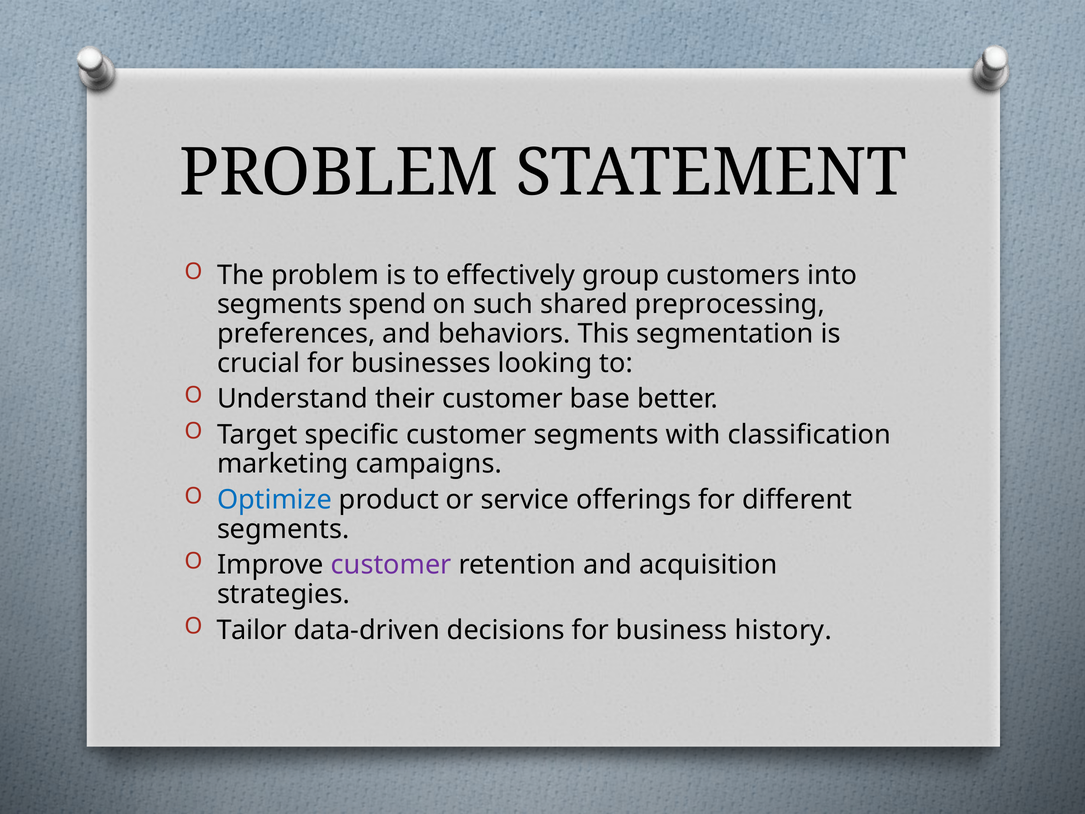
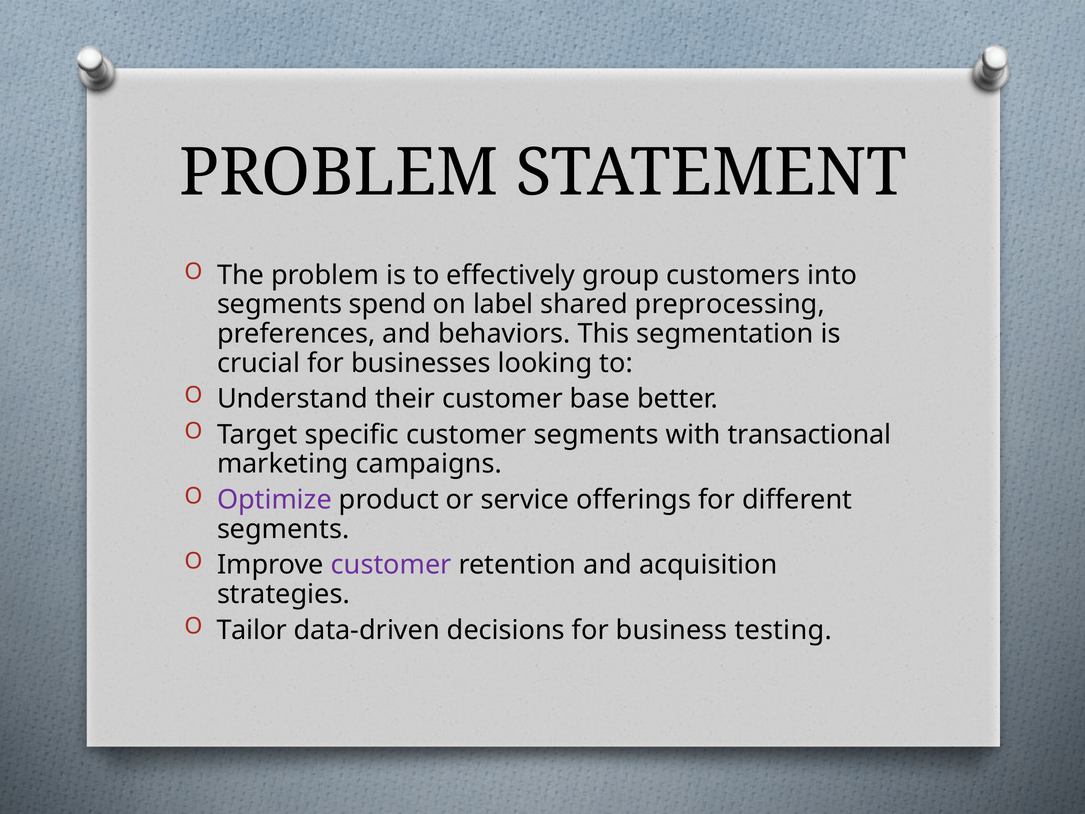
such: such -> label (503, 304)
classification: classification -> transactional (810, 435)
Optimize colour: blue -> purple (274, 500)
history: history -> testing (783, 630)
